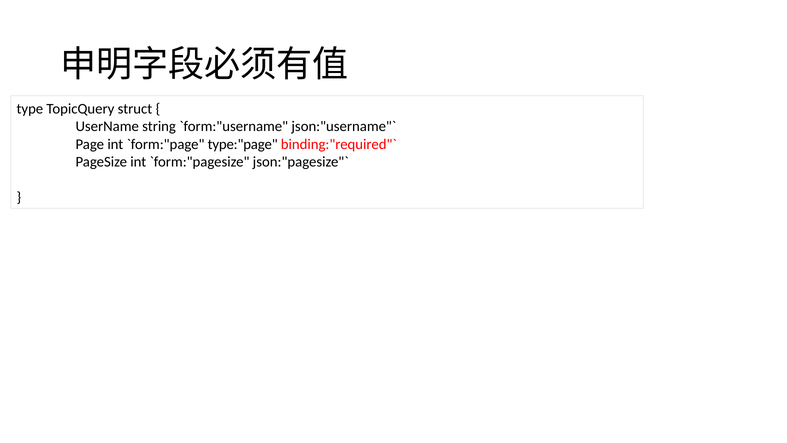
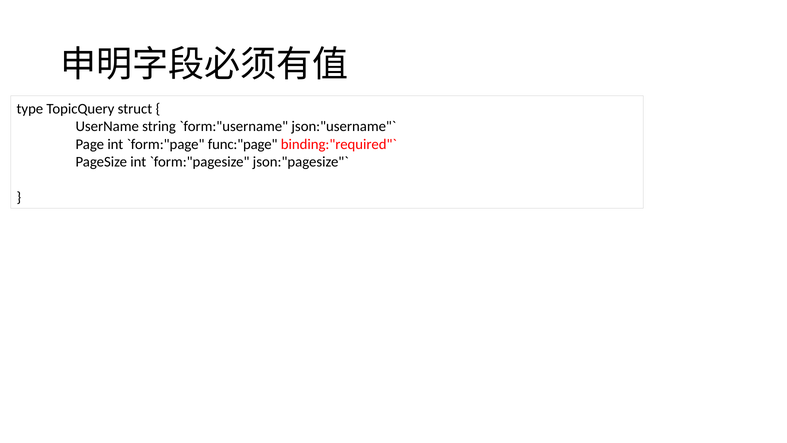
type:"page: type:"page -> func:"page (243, 144)
